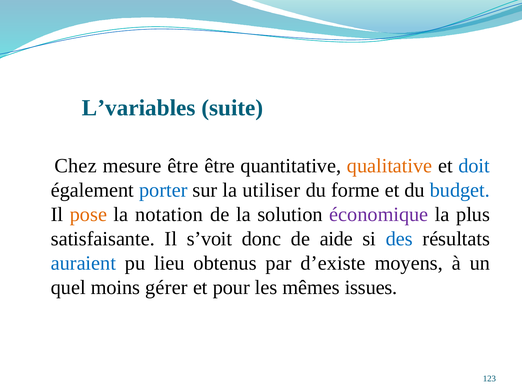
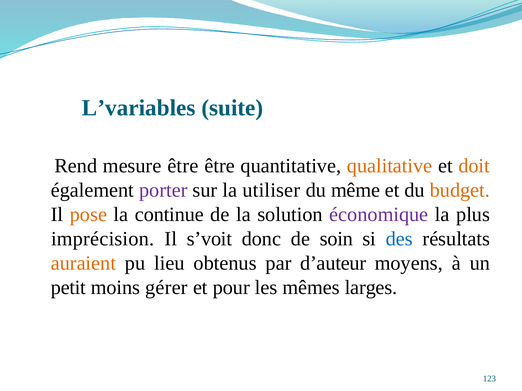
Chez: Chez -> Rend (76, 166)
doit colour: blue -> orange (474, 166)
porter colour: blue -> purple (163, 190)
forme: forme -> même (356, 190)
budget colour: blue -> orange (460, 190)
notation: notation -> continue (169, 215)
satisfaisante: satisfaisante -> imprécision (103, 239)
aide: aide -> soin (336, 239)
auraient colour: blue -> orange (83, 263)
d’existe: d’existe -> d’auteur (333, 263)
quel: quel -> petit (68, 288)
issues: issues -> larges (371, 288)
